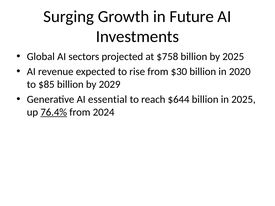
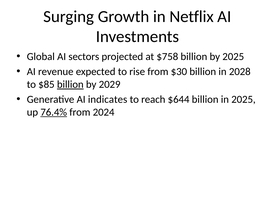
Future: Future -> Netflix (192, 17)
2020: 2020 -> 2028 (240, 72)
billion underline: none -> present (70, 84)
essential: essential -> indicates (108, 99)
